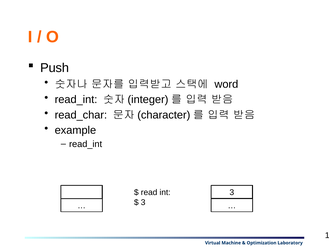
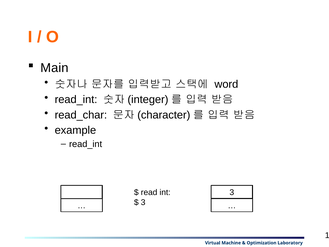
Push: Push -> Main (54, 68)
